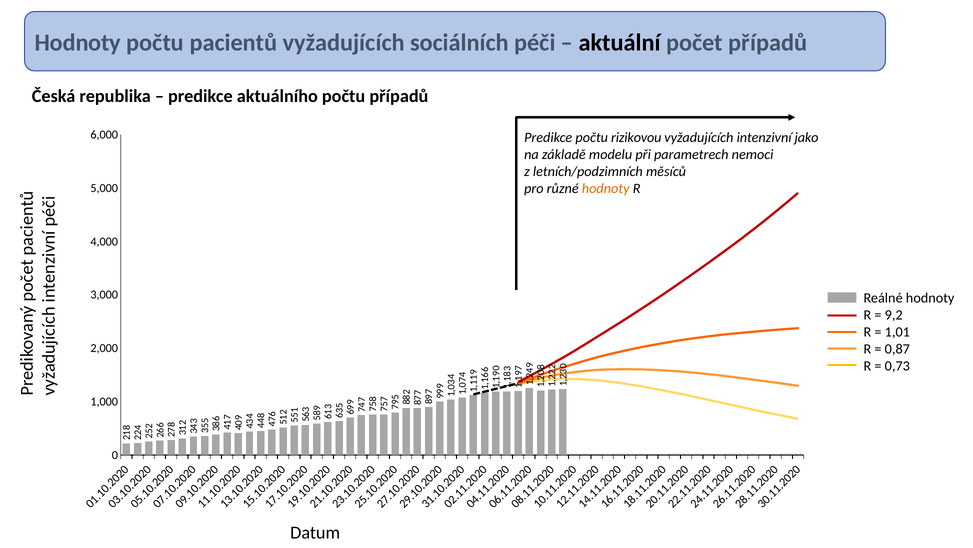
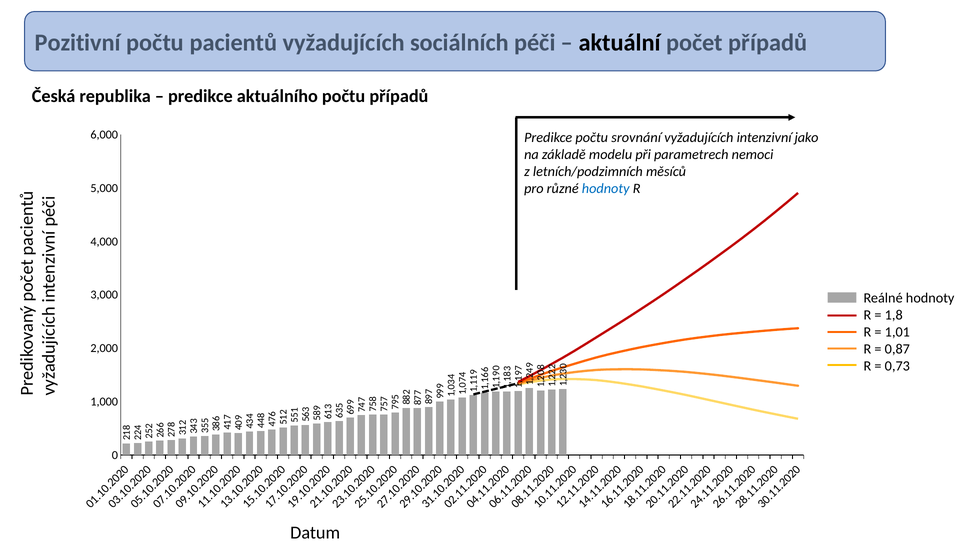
Hodnoty: Hodnoty -> Pozitivní (78, 43)
rizikovou: rizikovou -> srovnání (636, 137)
hodnoty colour: orange -> blue (606, 189)
9,2: 9,2 -> 1,8 (894, 315)
